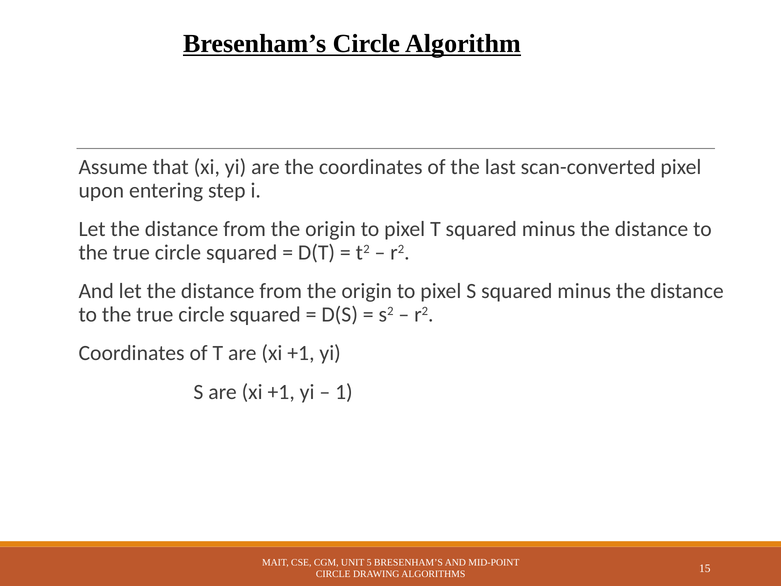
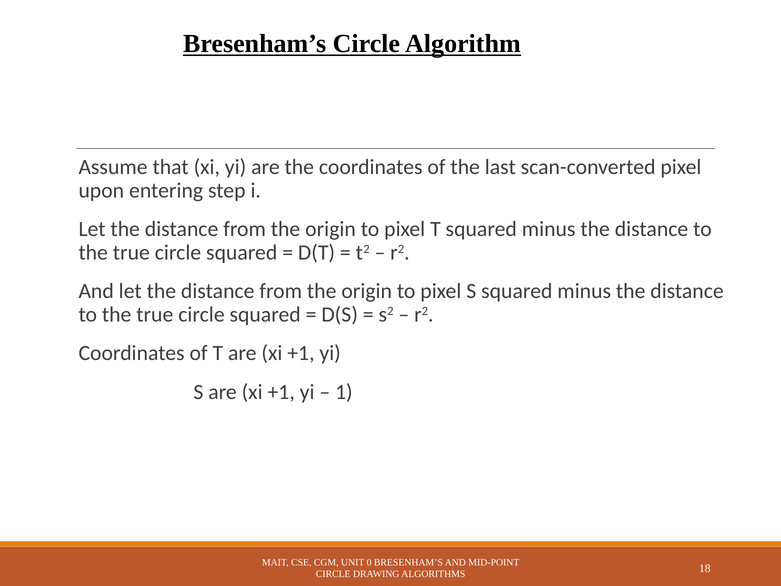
5: 5 -> 0 (369, 562)
15: 15 -> 18 (705, 568)
